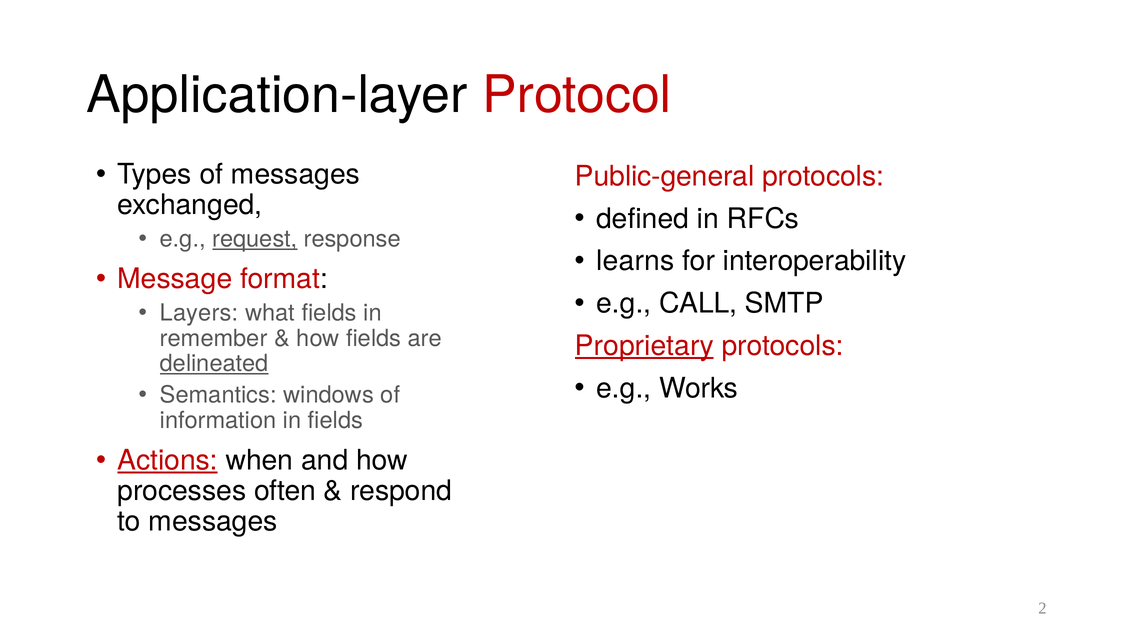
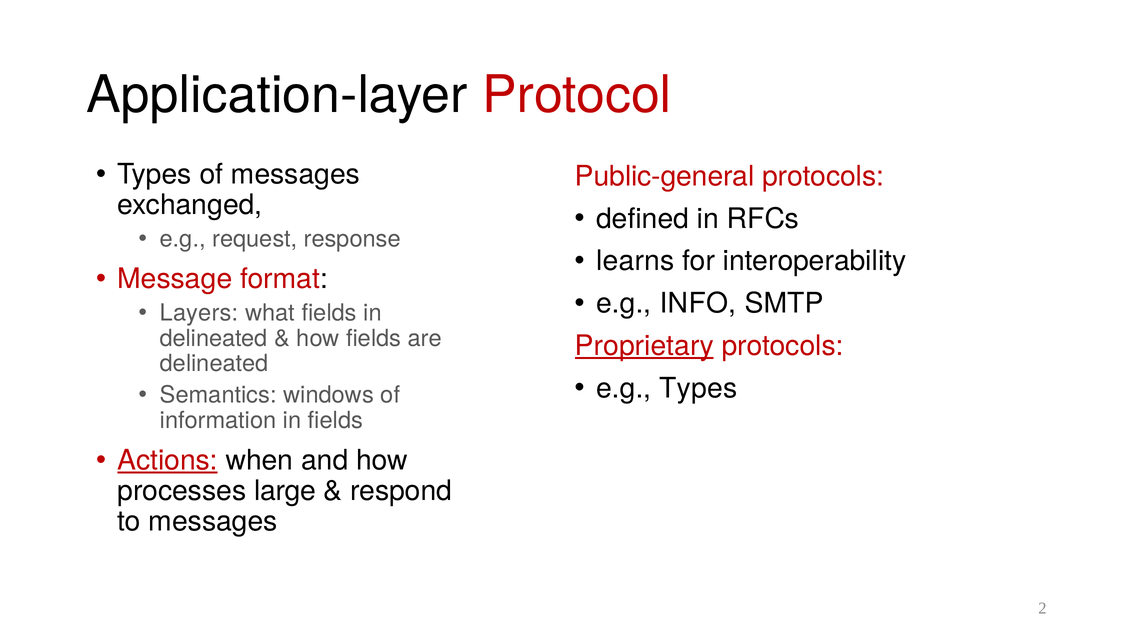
request underline: present -> none (255, 239)
CALL: CALL -> INFO (698, 304)
remember: remember -> delineated (214, 338)
delineated underline: present -> none (214, 364)
e.g Works: Works -> Types (698, 388)
often: often -> large (285, 491)
